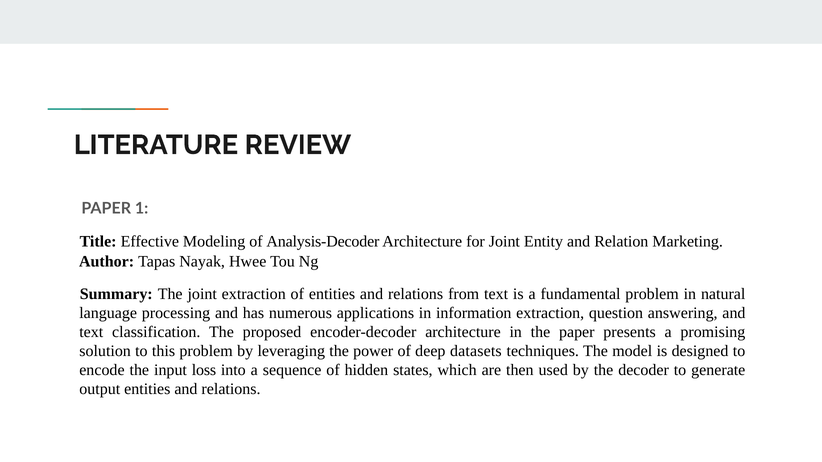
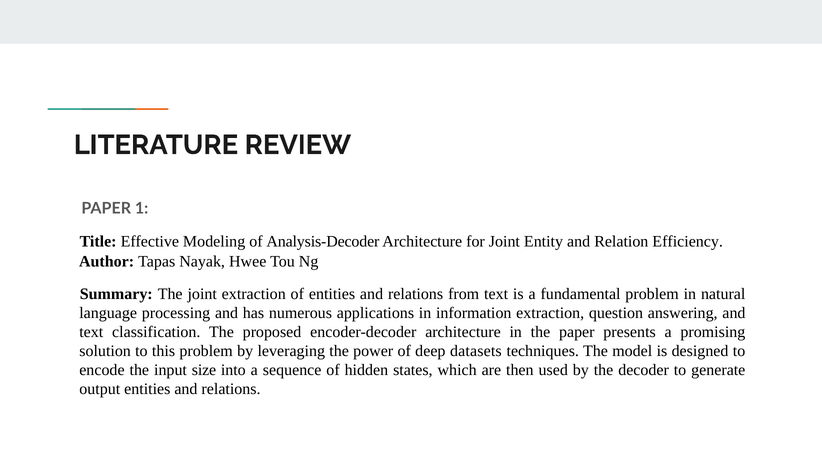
Marketing: Marketing -> Efficiency (688, 242)
loss: loss -> size (204, 370)
